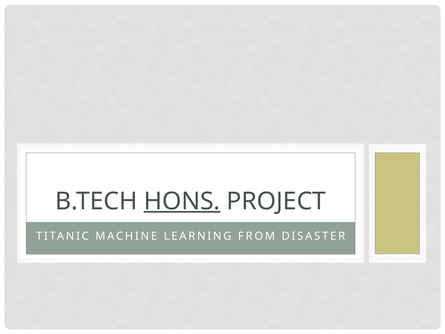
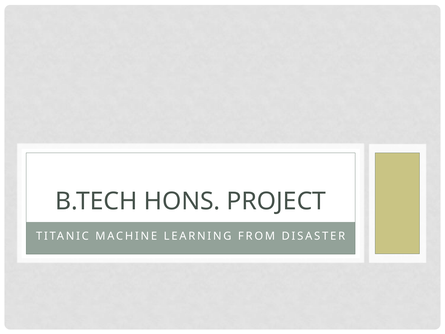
HONS underline: present -> none (182, 201)
